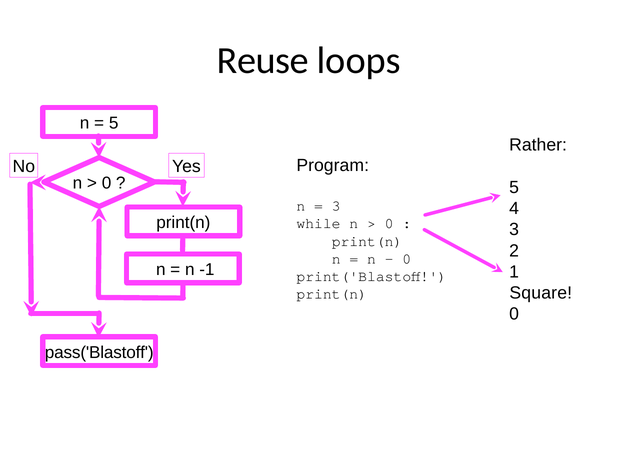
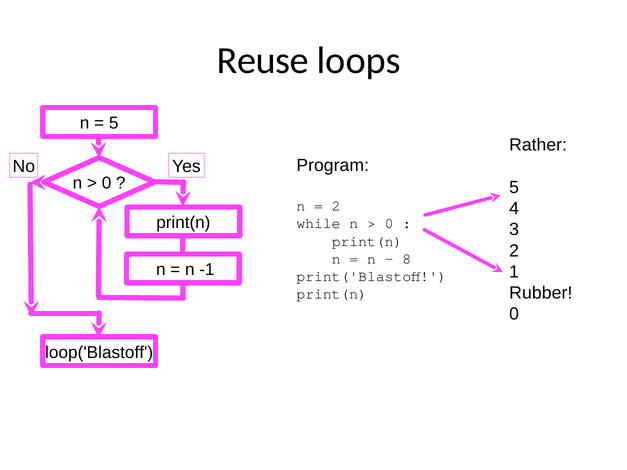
3: 3 -> 2 (336, 206)
0: 0 -> 8 (407, 259)
Square: Square -> Rubber (541, 293)
pass('Blastoff: pass('Blastoff -> loop('Blastoff (99, 353)
